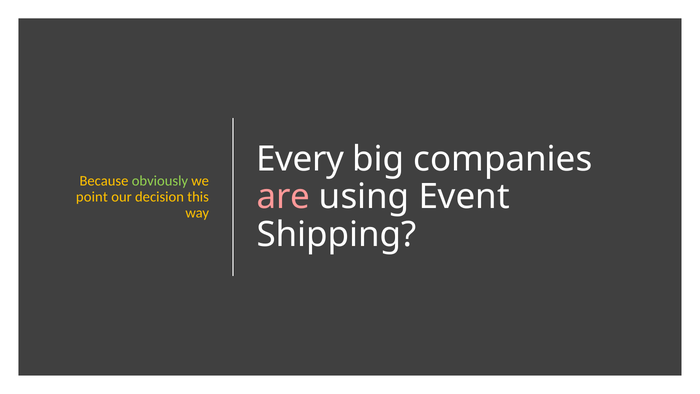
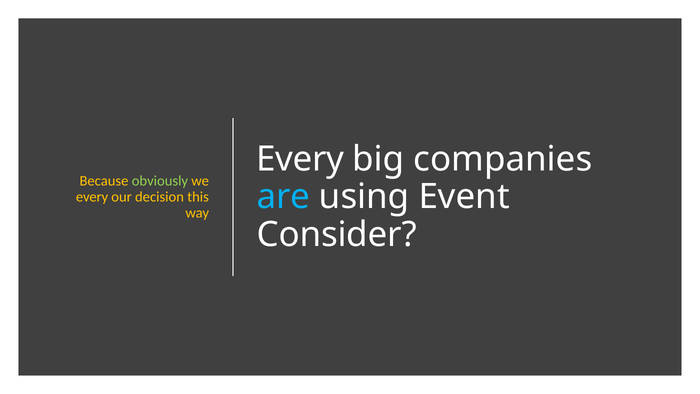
are colour: pink -> light blue (283, 197)
point: point -> every (92, 197)
Shipping: Shipping -> Consider (337, 234)
